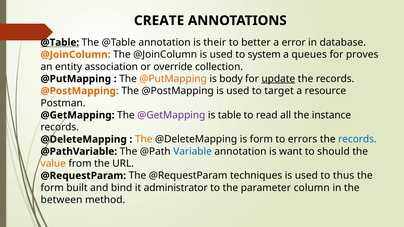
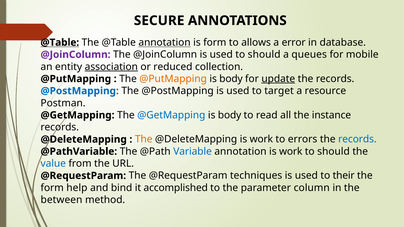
CREATE: CREATE -> SECURE (159, 21)
annotation underline: none -> present (165, 43)
is their: their -> form (215, 43)
better: better -> allows (256, 43)
@JoinColumn colour: orange -> purple (76, 55)
used to system: system -> should (264, 55)
proves: proves -> mobile (362, 55)
association underline: none -> present (111, 67)
override: override -> reduced (173, 67)
@PostMapping colour: orange -> blue (80, 91)
@GetMapping colour: purple -> blue (171, 115)
table: table -> body (230, 115)
@DeleteMapping is form: form -> work (261, 139)
annotation is want: want -> work (291, 152)
value colour: orange -> blue (53, 164)
thus: thus -> their (344, 176)
built: built -> help (77, 188)
administrator: administrator -> accomplished (176, 188)
